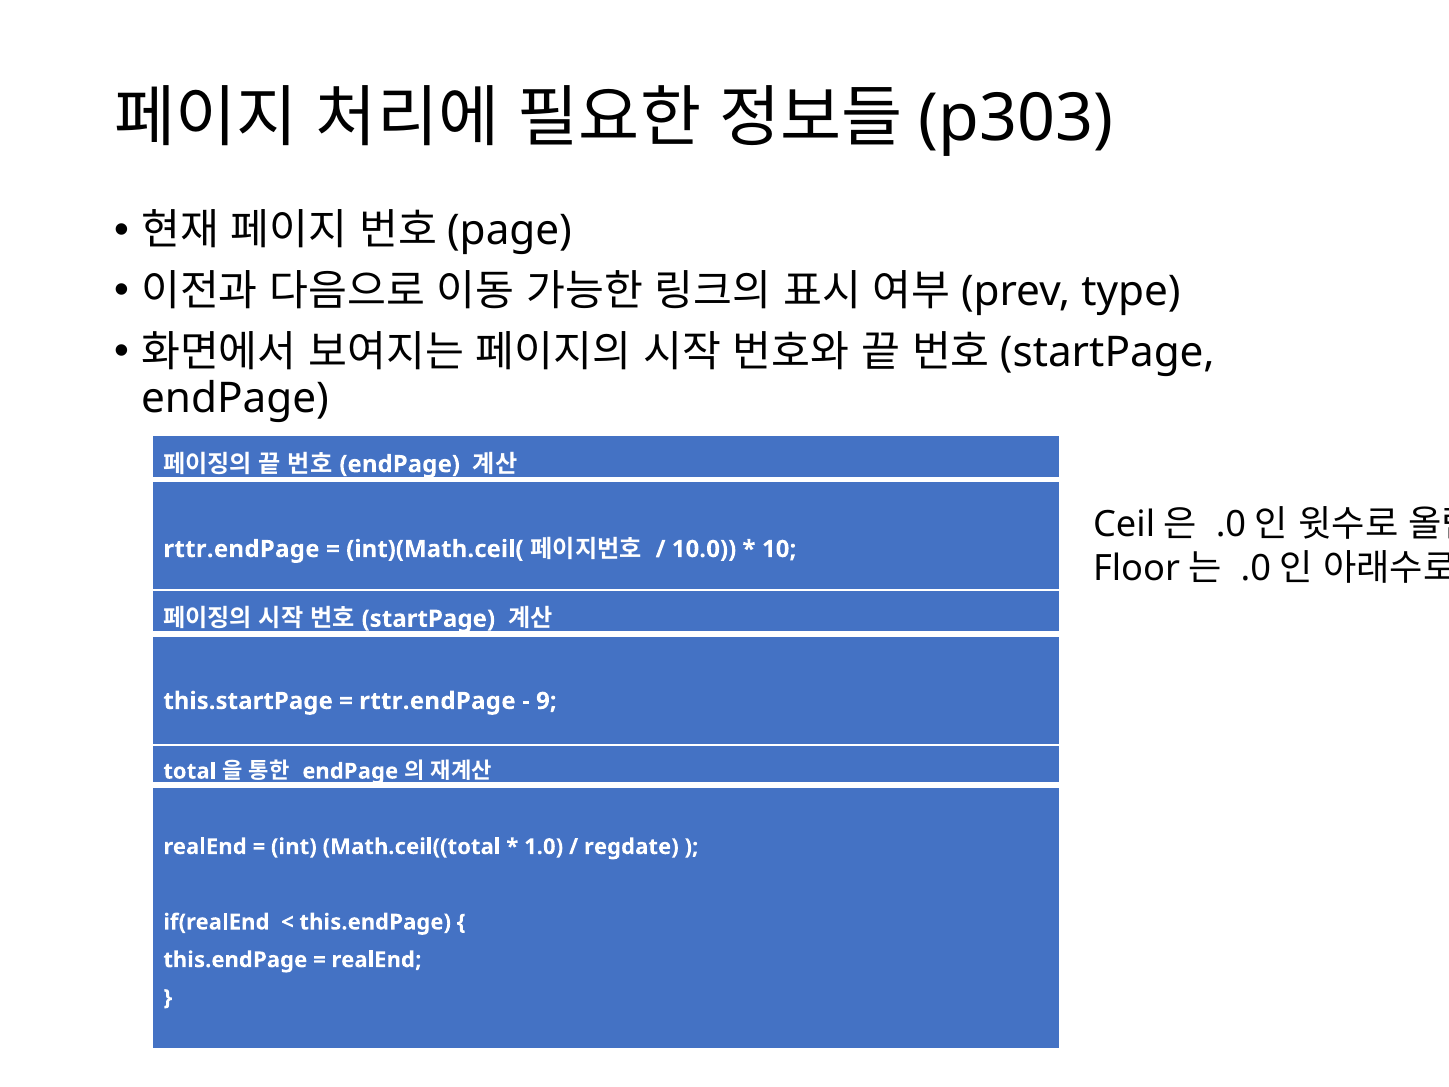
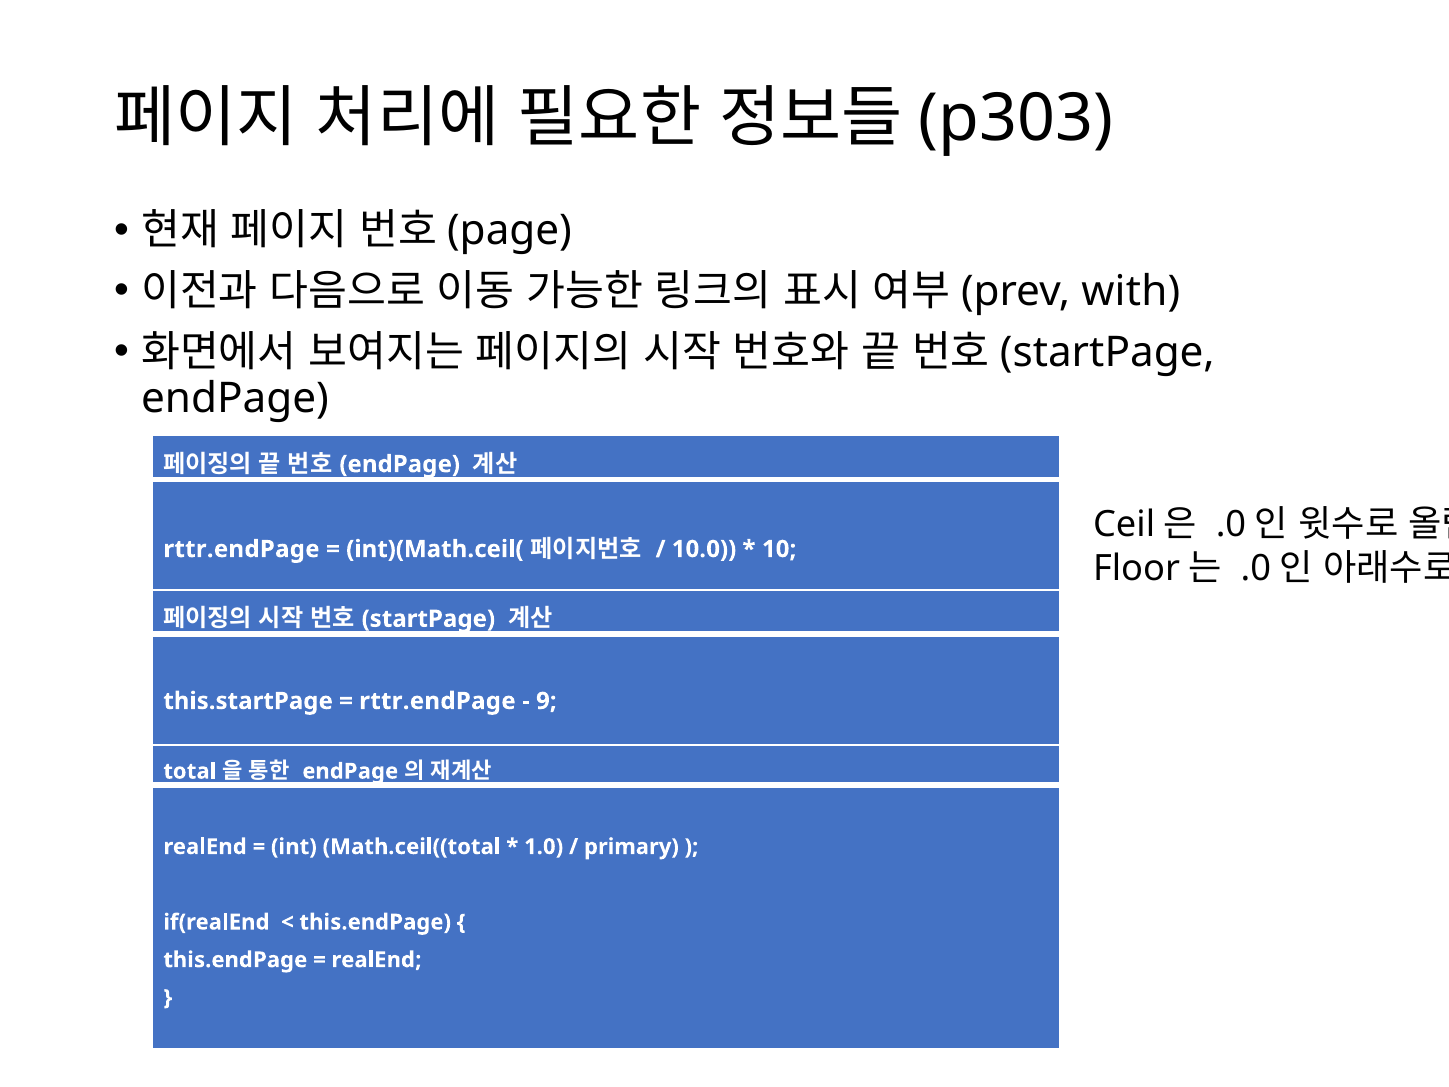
type: type -> with (1131, 292)
regdate: regdate -> primary (631, 847)
